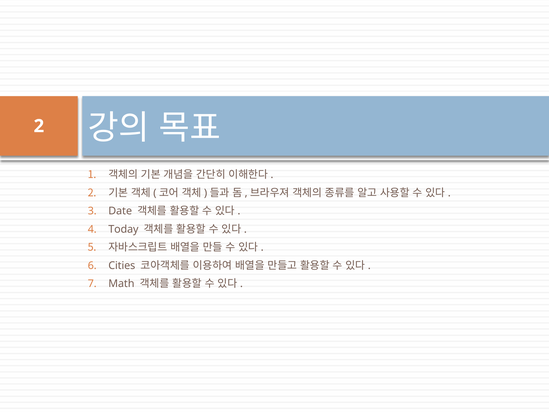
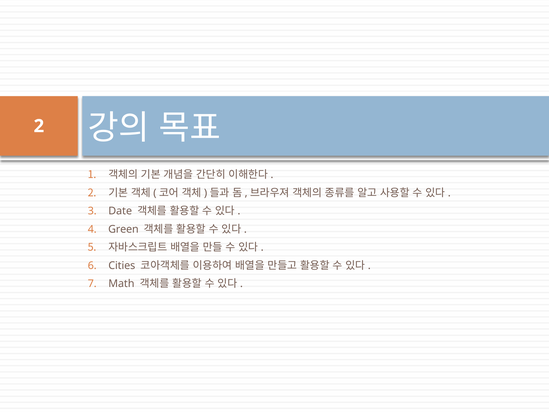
Today: Today -> Green (123, 229)
